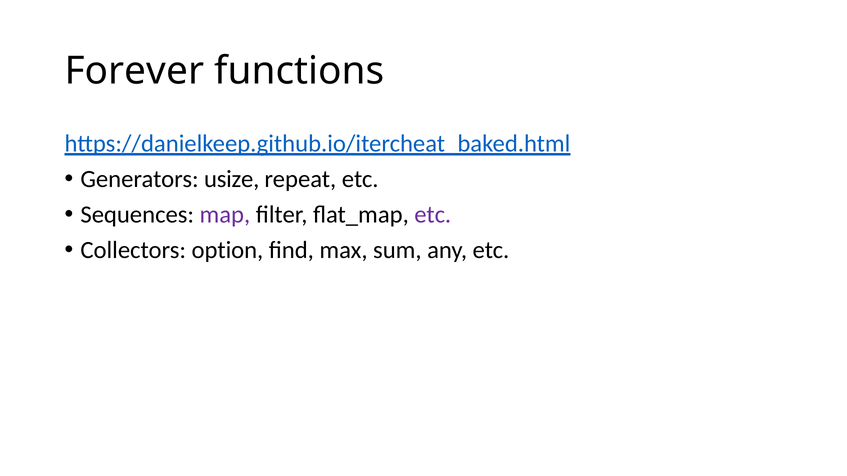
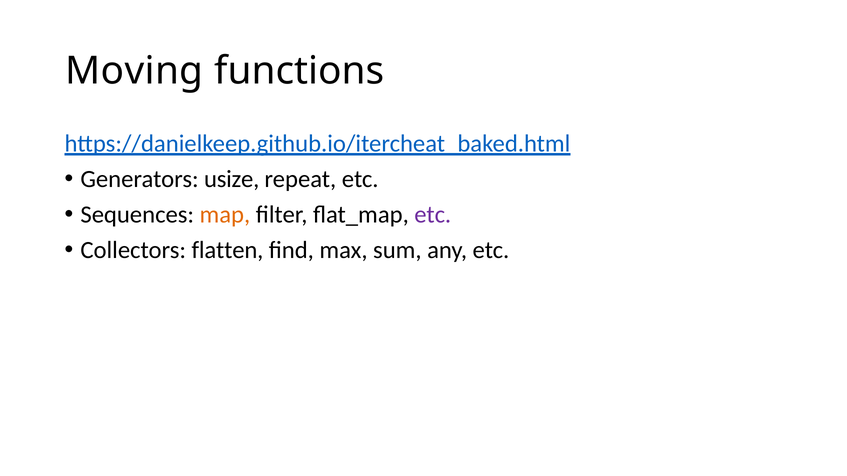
Forever: Forever -> Moving (134, 71)
map colour: purple -> orange (225, 215)
option: option -> flatten (227, 250)
